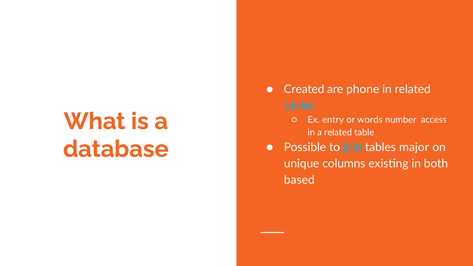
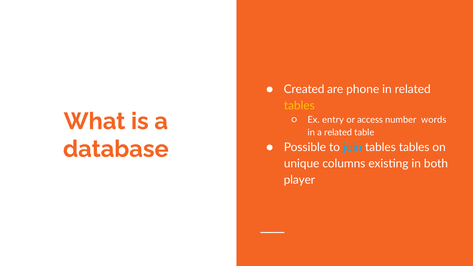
tables colour: light blue -> yellow (299, 106)
words: words -> access (370, 120)
access: access -> words (434, 120)
tables major: major -> tables (414, 147)
based: based -> player (299, 180)
